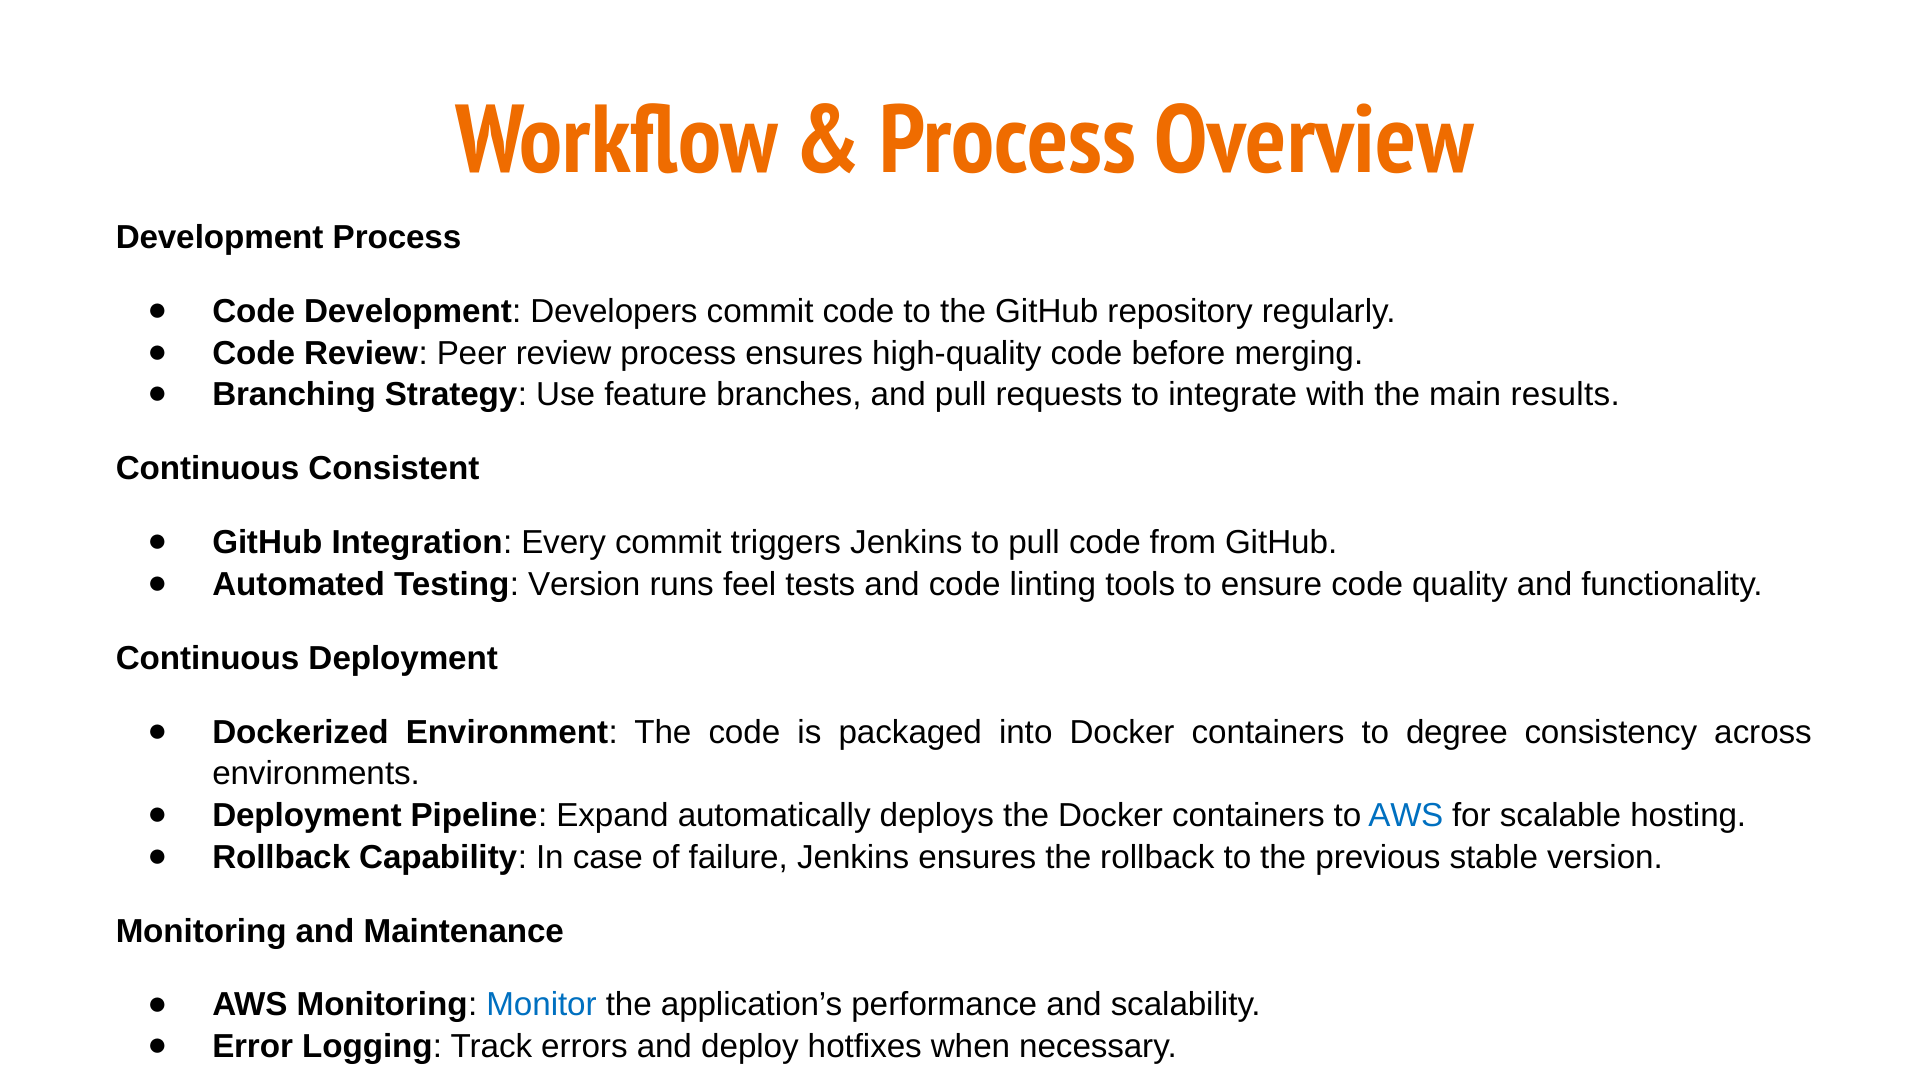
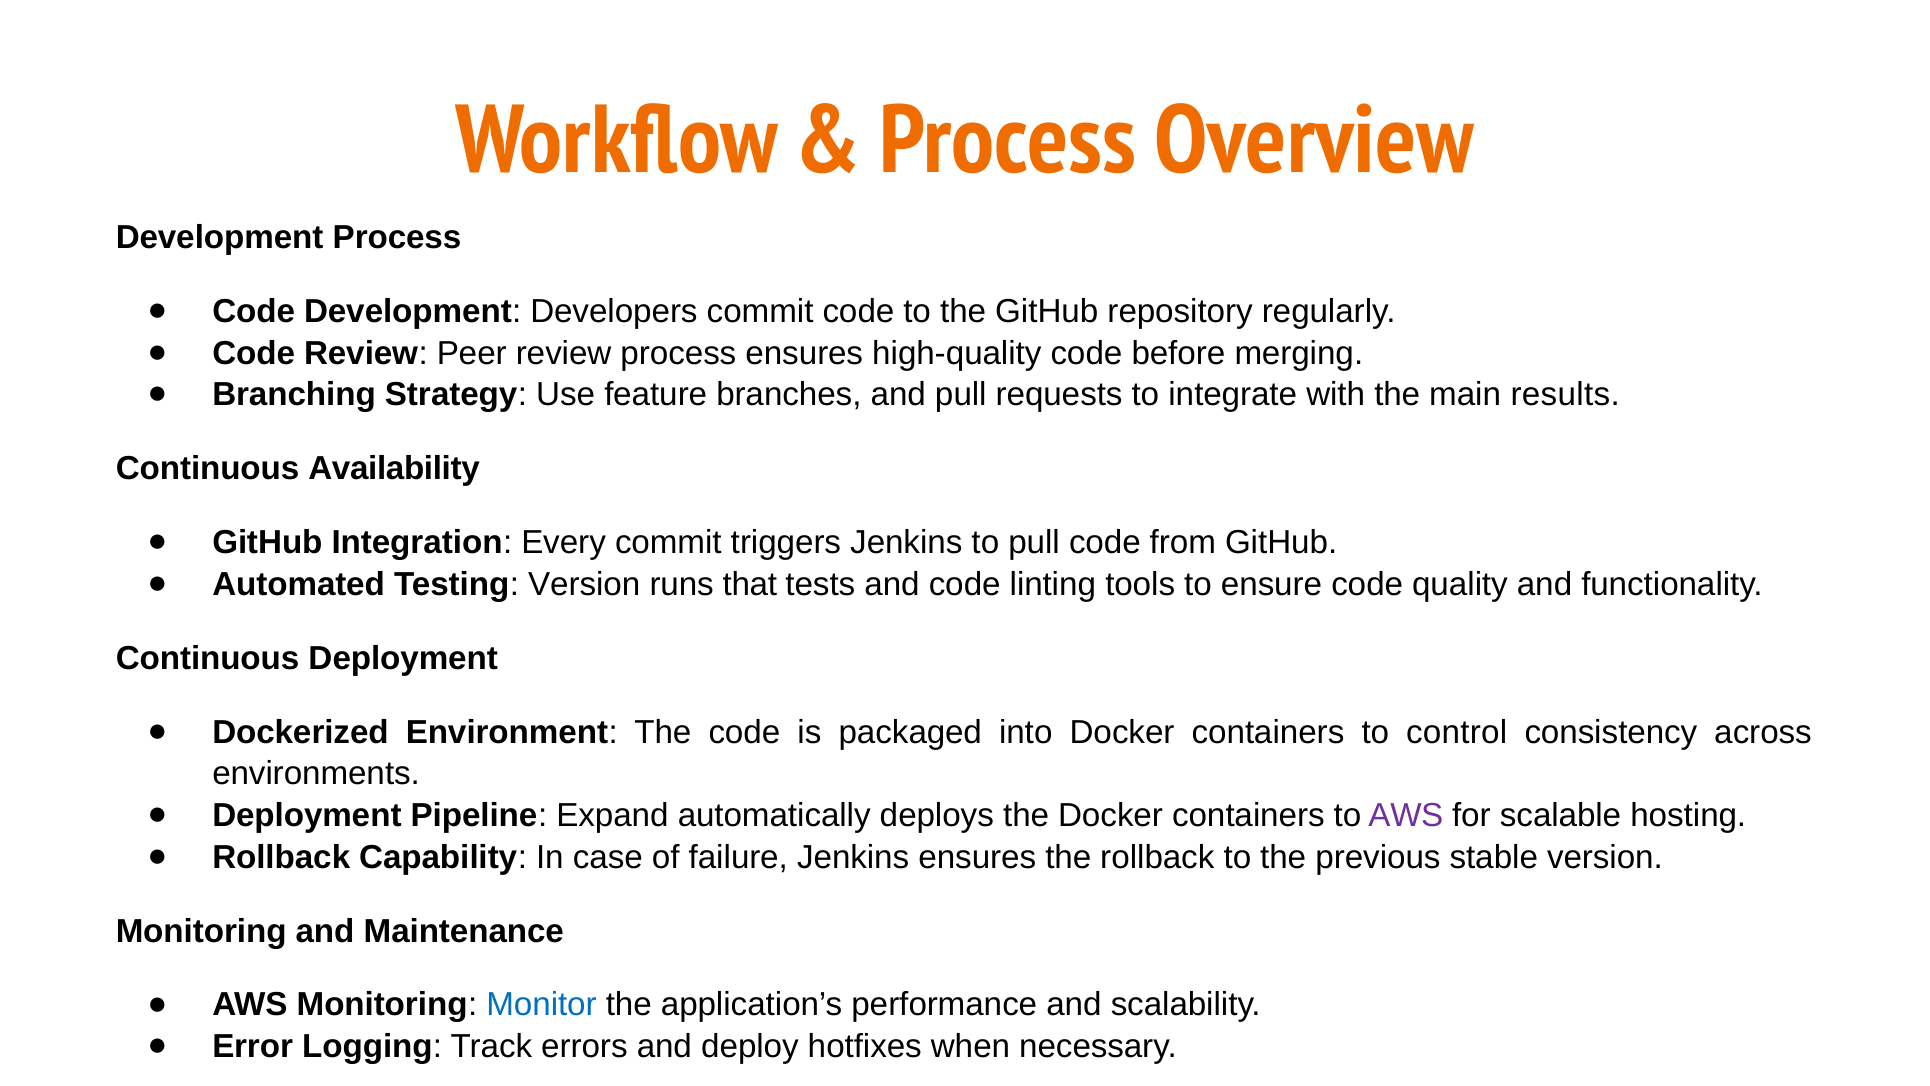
Consistent: Consistent -> Availability (394, 469)
feel: feel -> that (750, 584)
degree: degree -> control (1457, 732)
AWS colour: blue -> purple (1406, 815)
